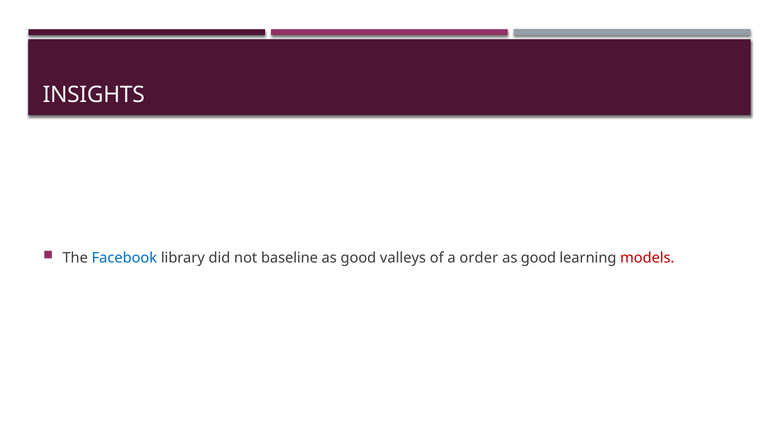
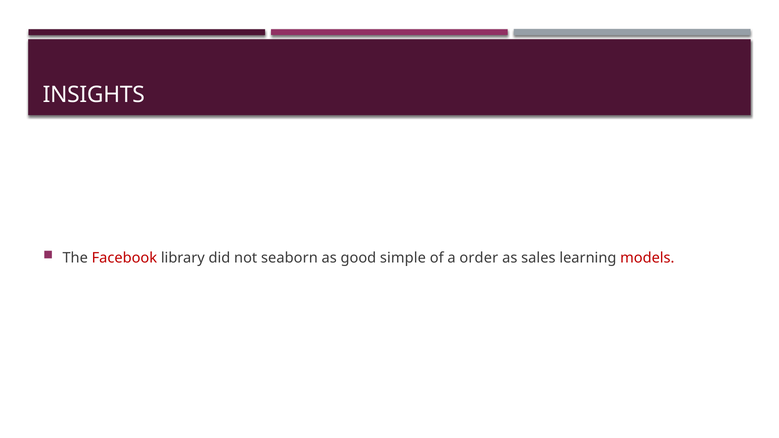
Facebook colour: blue -> red (124, 258)
baseline: baseline -> seaborn (289, 258)
valleys: valleys -> simple (403, 258)
good: good -> sales (538, 258)
